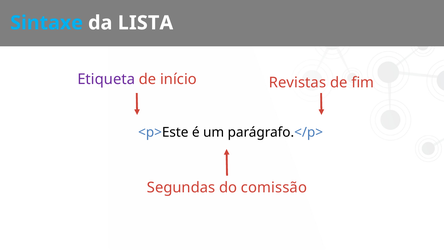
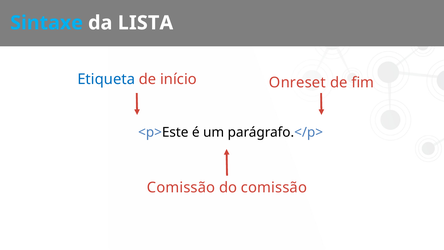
Etiqueta colour: purple -> blue (106, 79)
Revistas: Revistas -> Onreset (297, 83)
Segundas: Segundas -> Comissão (181, 188)
